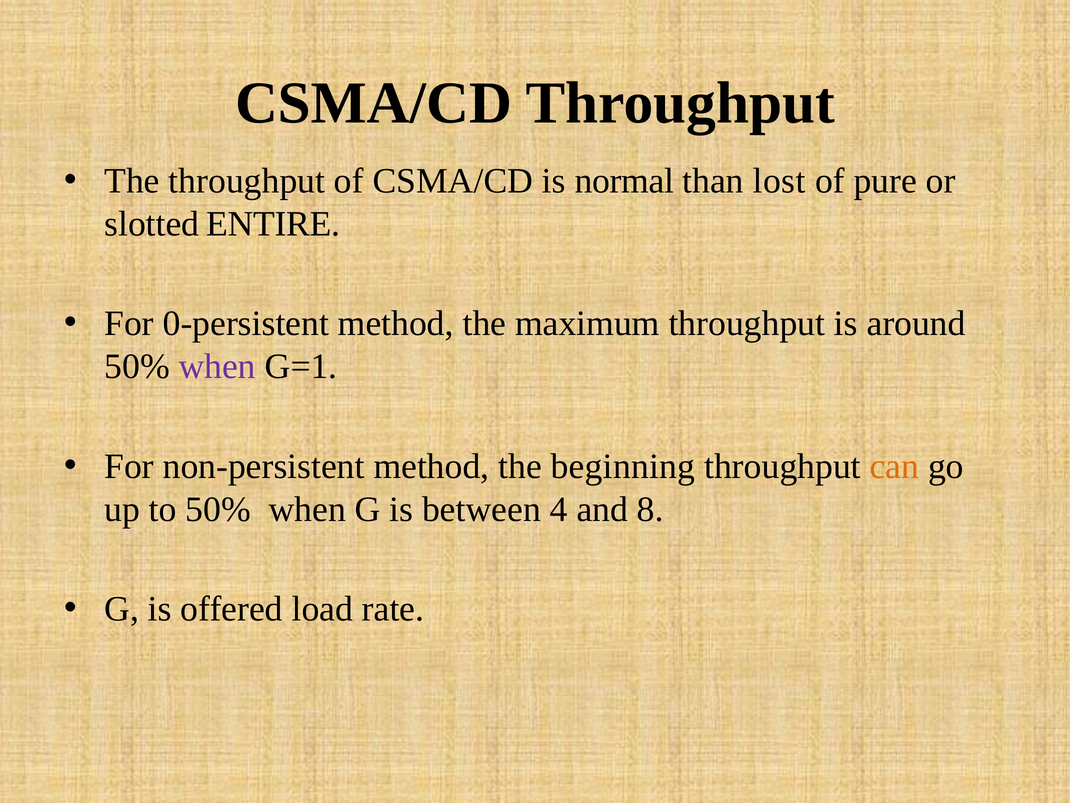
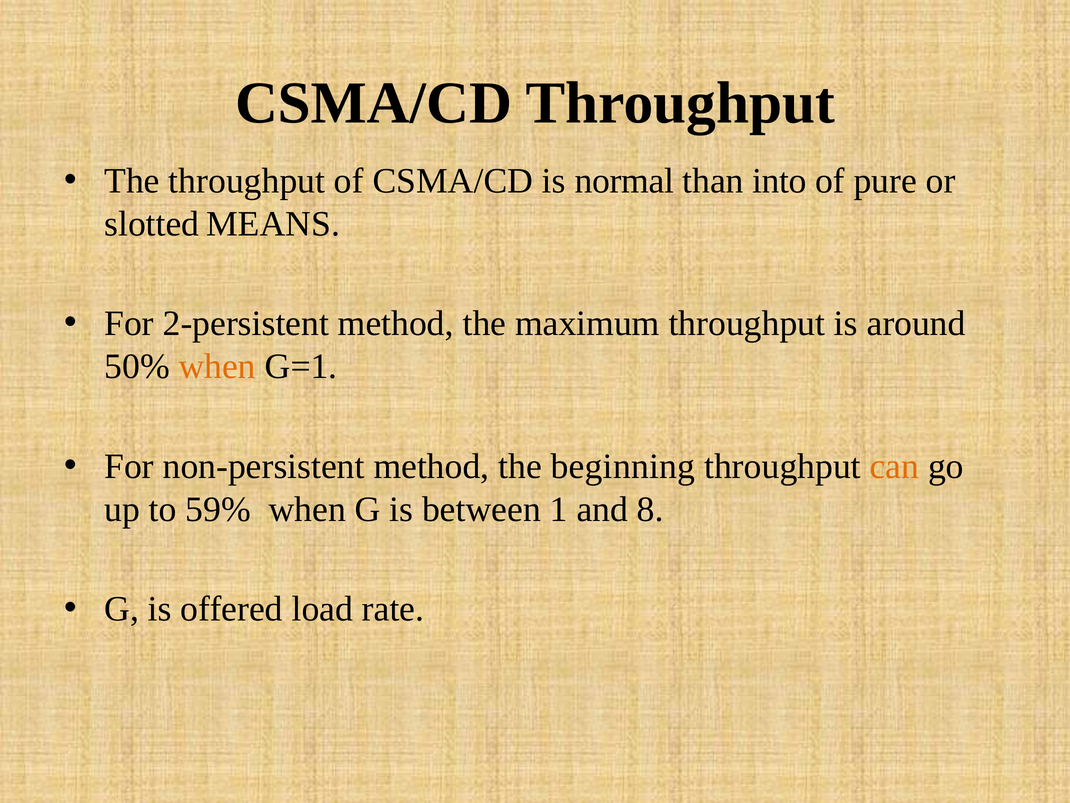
lost: lost -> into (780, 181)
ENTIRE: ENTIRE -> MEANS (273, 224)
0-persistent: 0-persistent -> 2-persistent (246, 323)
when colour: purple -> orange (217, 366)
to 50%: 50% -> 59% (218, 509)
4: 4 -> 1 (559, 509)
